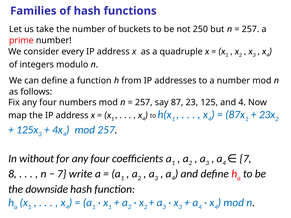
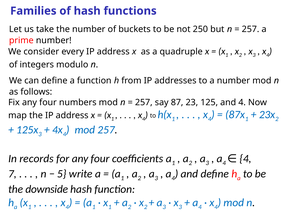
without: without -> records (37, 159)
4 7: 7 -> 4 (246, 159)
8: 8 -> 7 (12, 174)
7: 7 -> 5 (62, 174)
